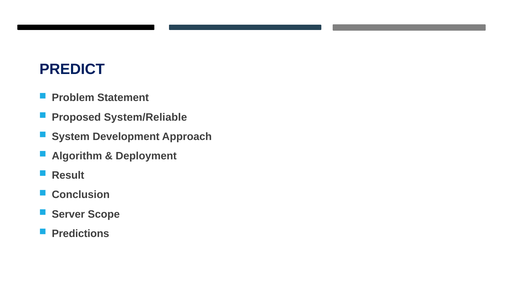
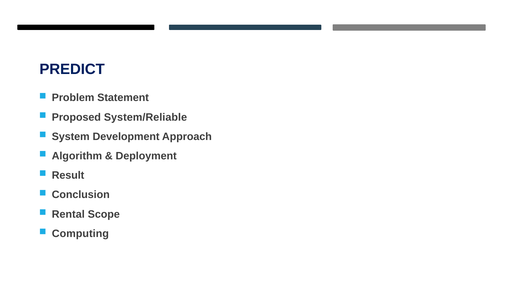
Server: Server -> Rental (68, 214)
Predictions: Predictions -> Computing (80, 233)
